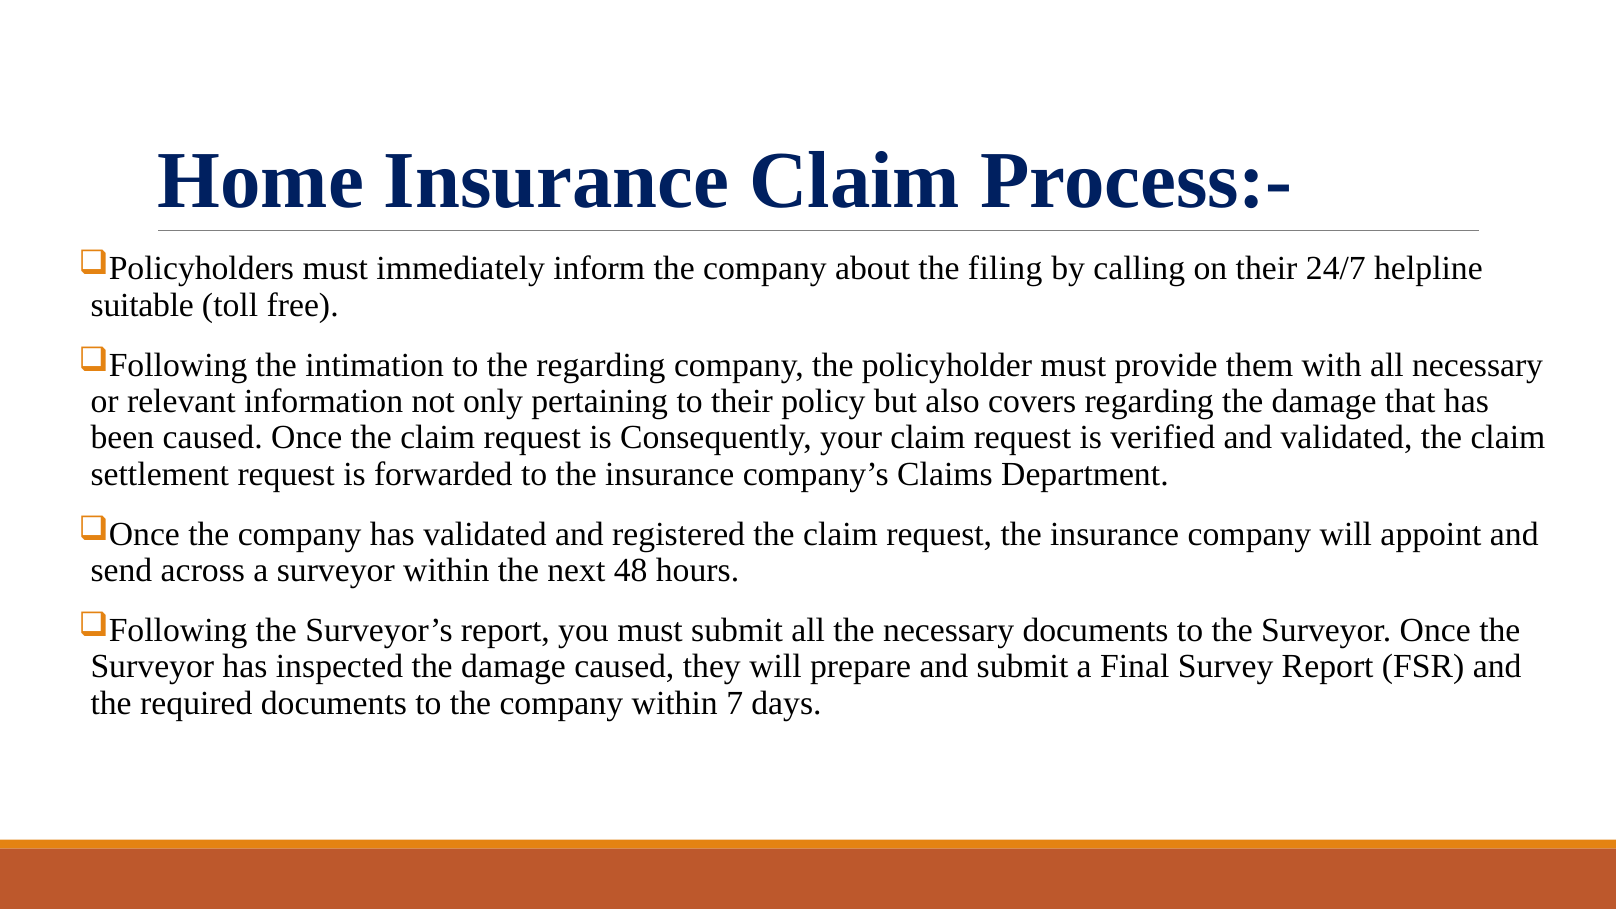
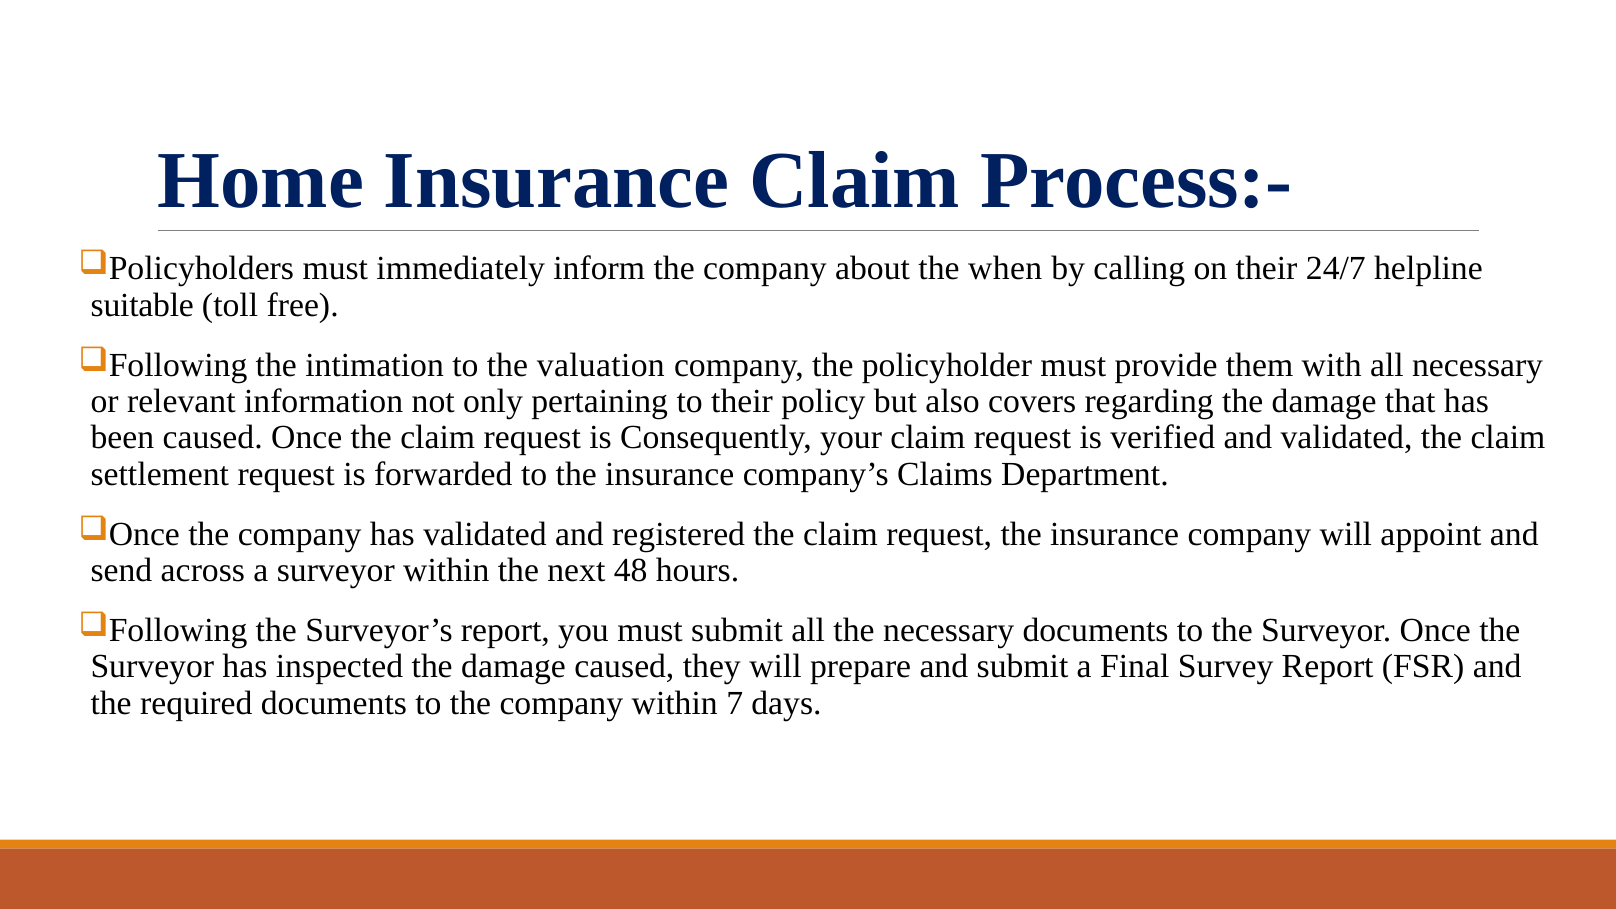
filing: filing -> when (1005, 269)
the regarding: regarding -> valuation (601, 365)
